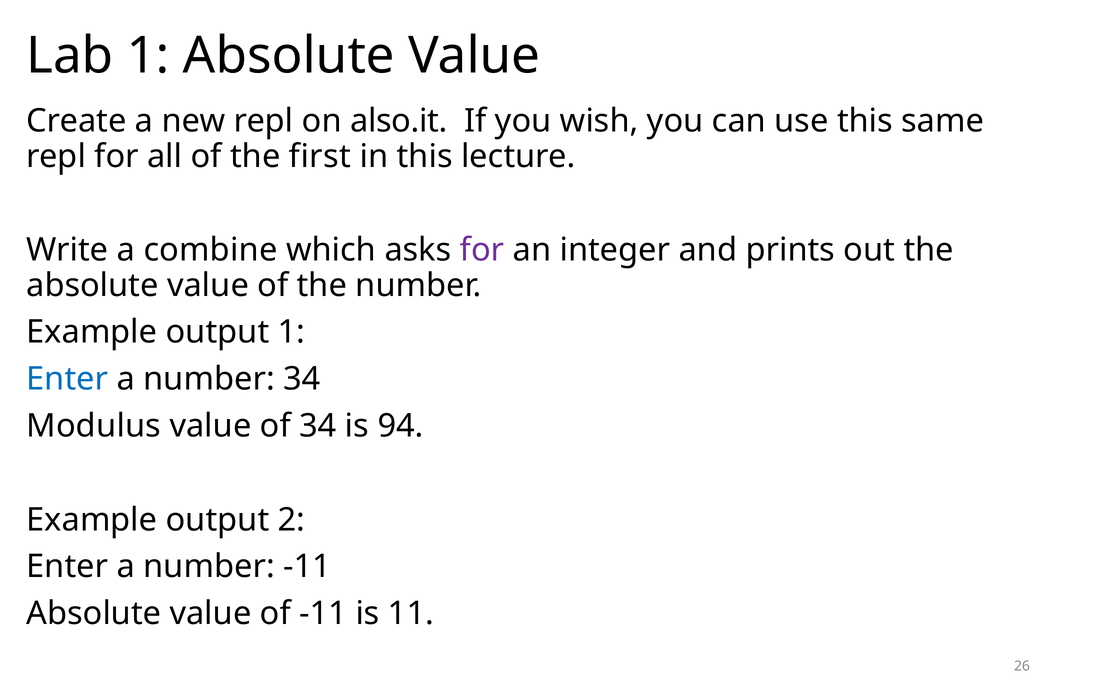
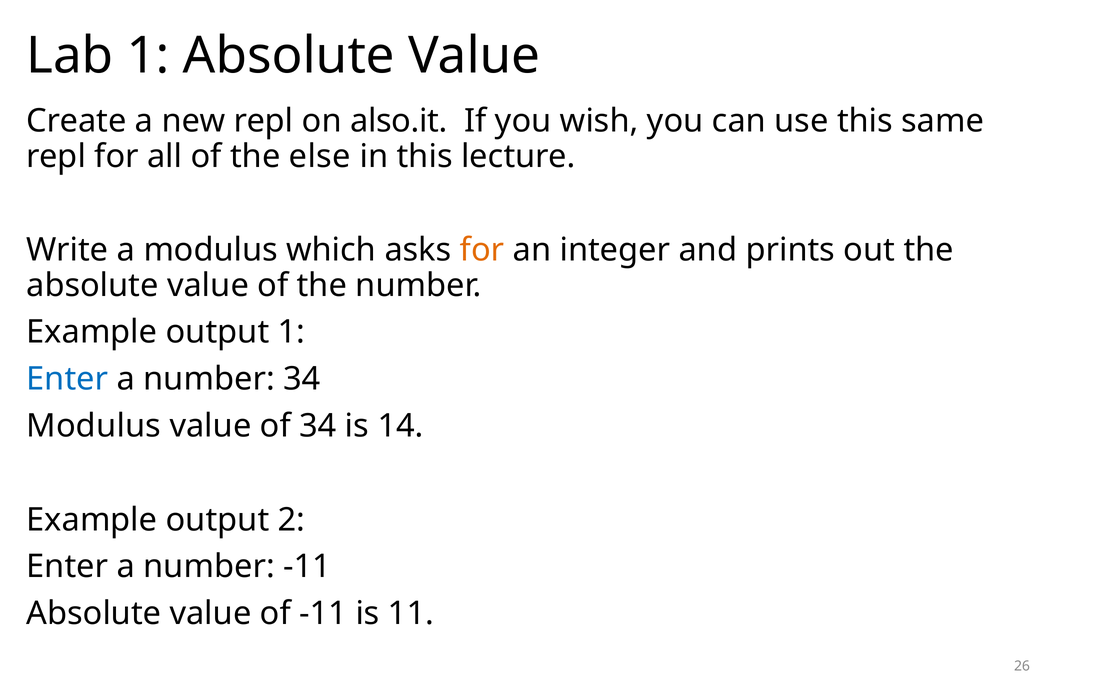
first: first -> else (320, 156)
a combine: combine -> modulus (211, 250)
for colour: purple -> orange (482, 250)
94: 94 -> 14 (401, 426)
